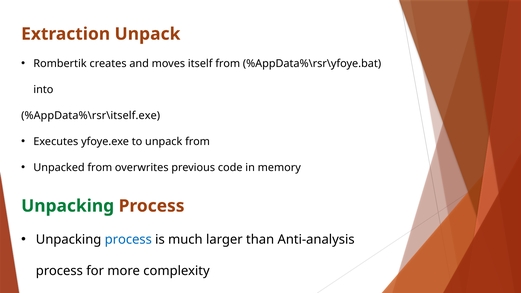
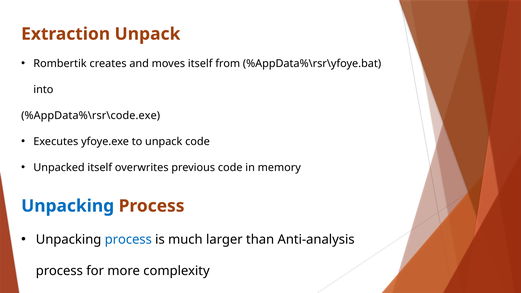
%AppData%\rsr\itself.exe: %AppData%\rsr\itself.exe -> %AppData%\rsr\code.exe (91, 116)
unpack from: from -> code (197, 142)
Unpacked from: from -> itself (100, 168)
Unpacking colour: green -> blue (68, 206)
